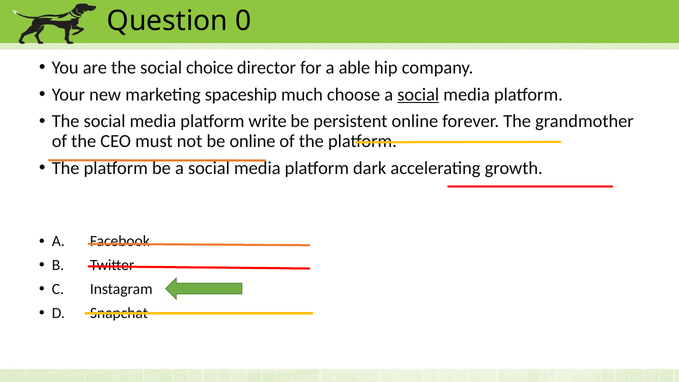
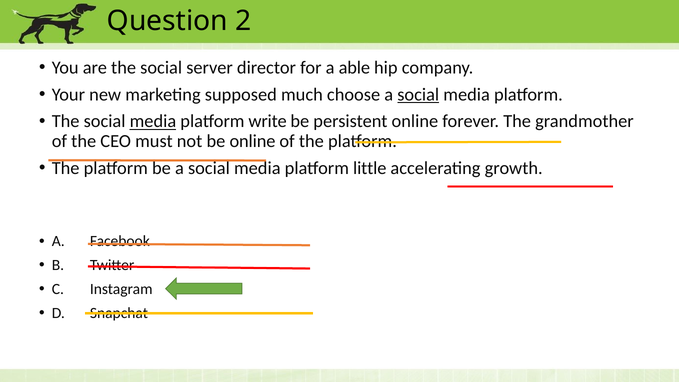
0: 0 -> 2 (243, 21)
choice: choice -> server (210, 68)
spaceship: spaceship -> supposed (241, 94)
media underline: none -> present (153, 121)
dark: dark -> little (370, 168)
